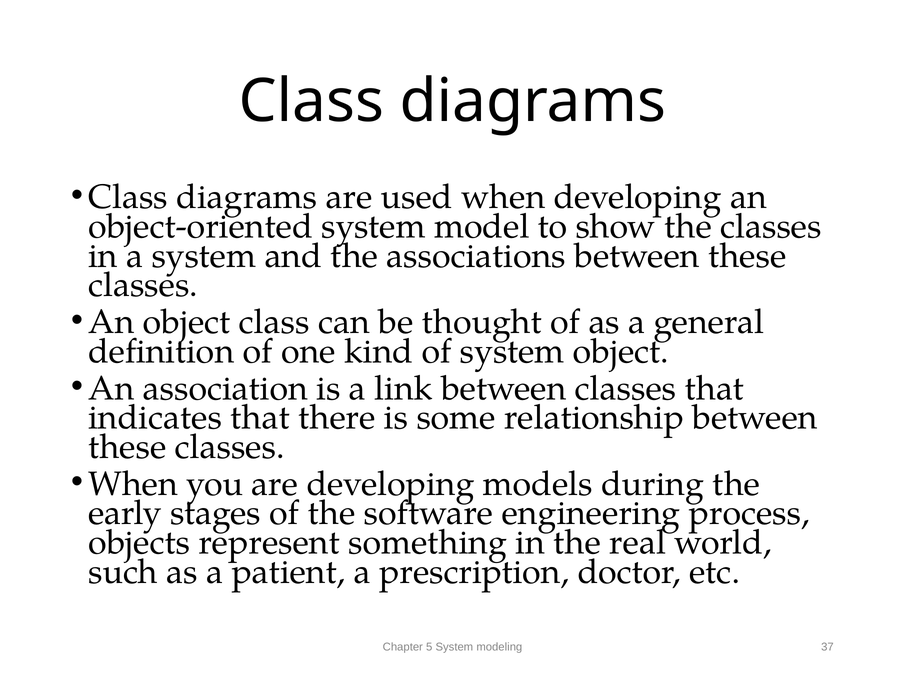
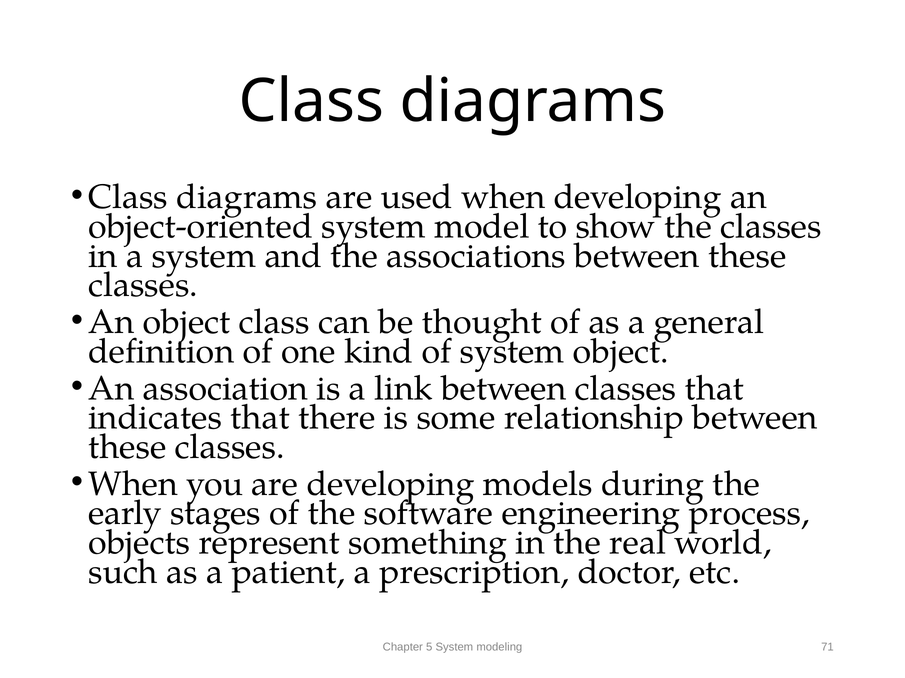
37: 37 -> 71 (828, 648)
